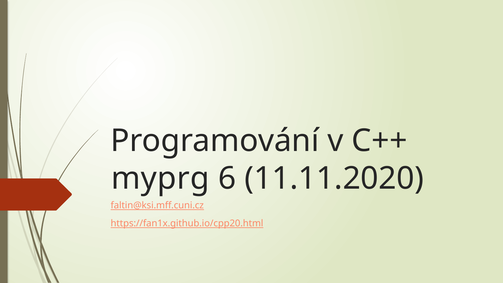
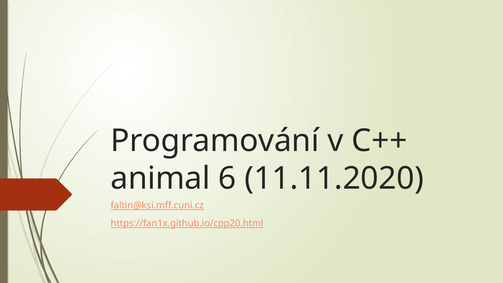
myprg: myprg -> animal (160, 179)
